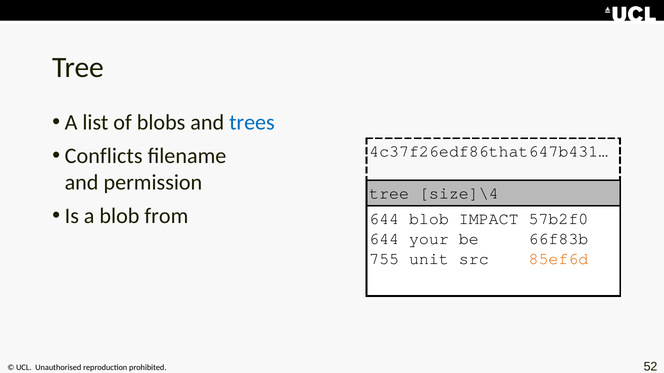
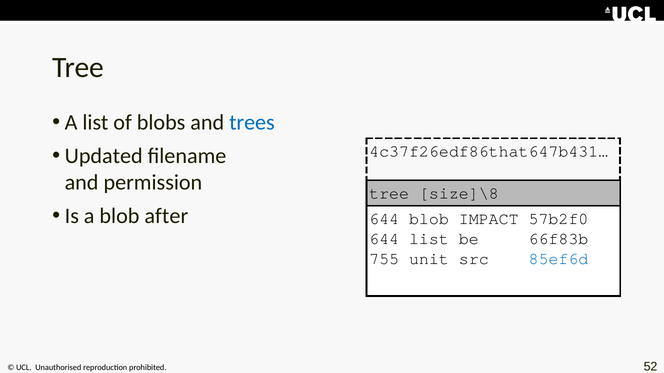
Conflicts: Conflicts -> Updated (104, 156)
size]\4: size]\4 -> size]\8 (459, 193)
from: from -> after (166, 216)
644 your: your -> list (429, 239)
85ef6d colour: orange -> blue (558, 259)
